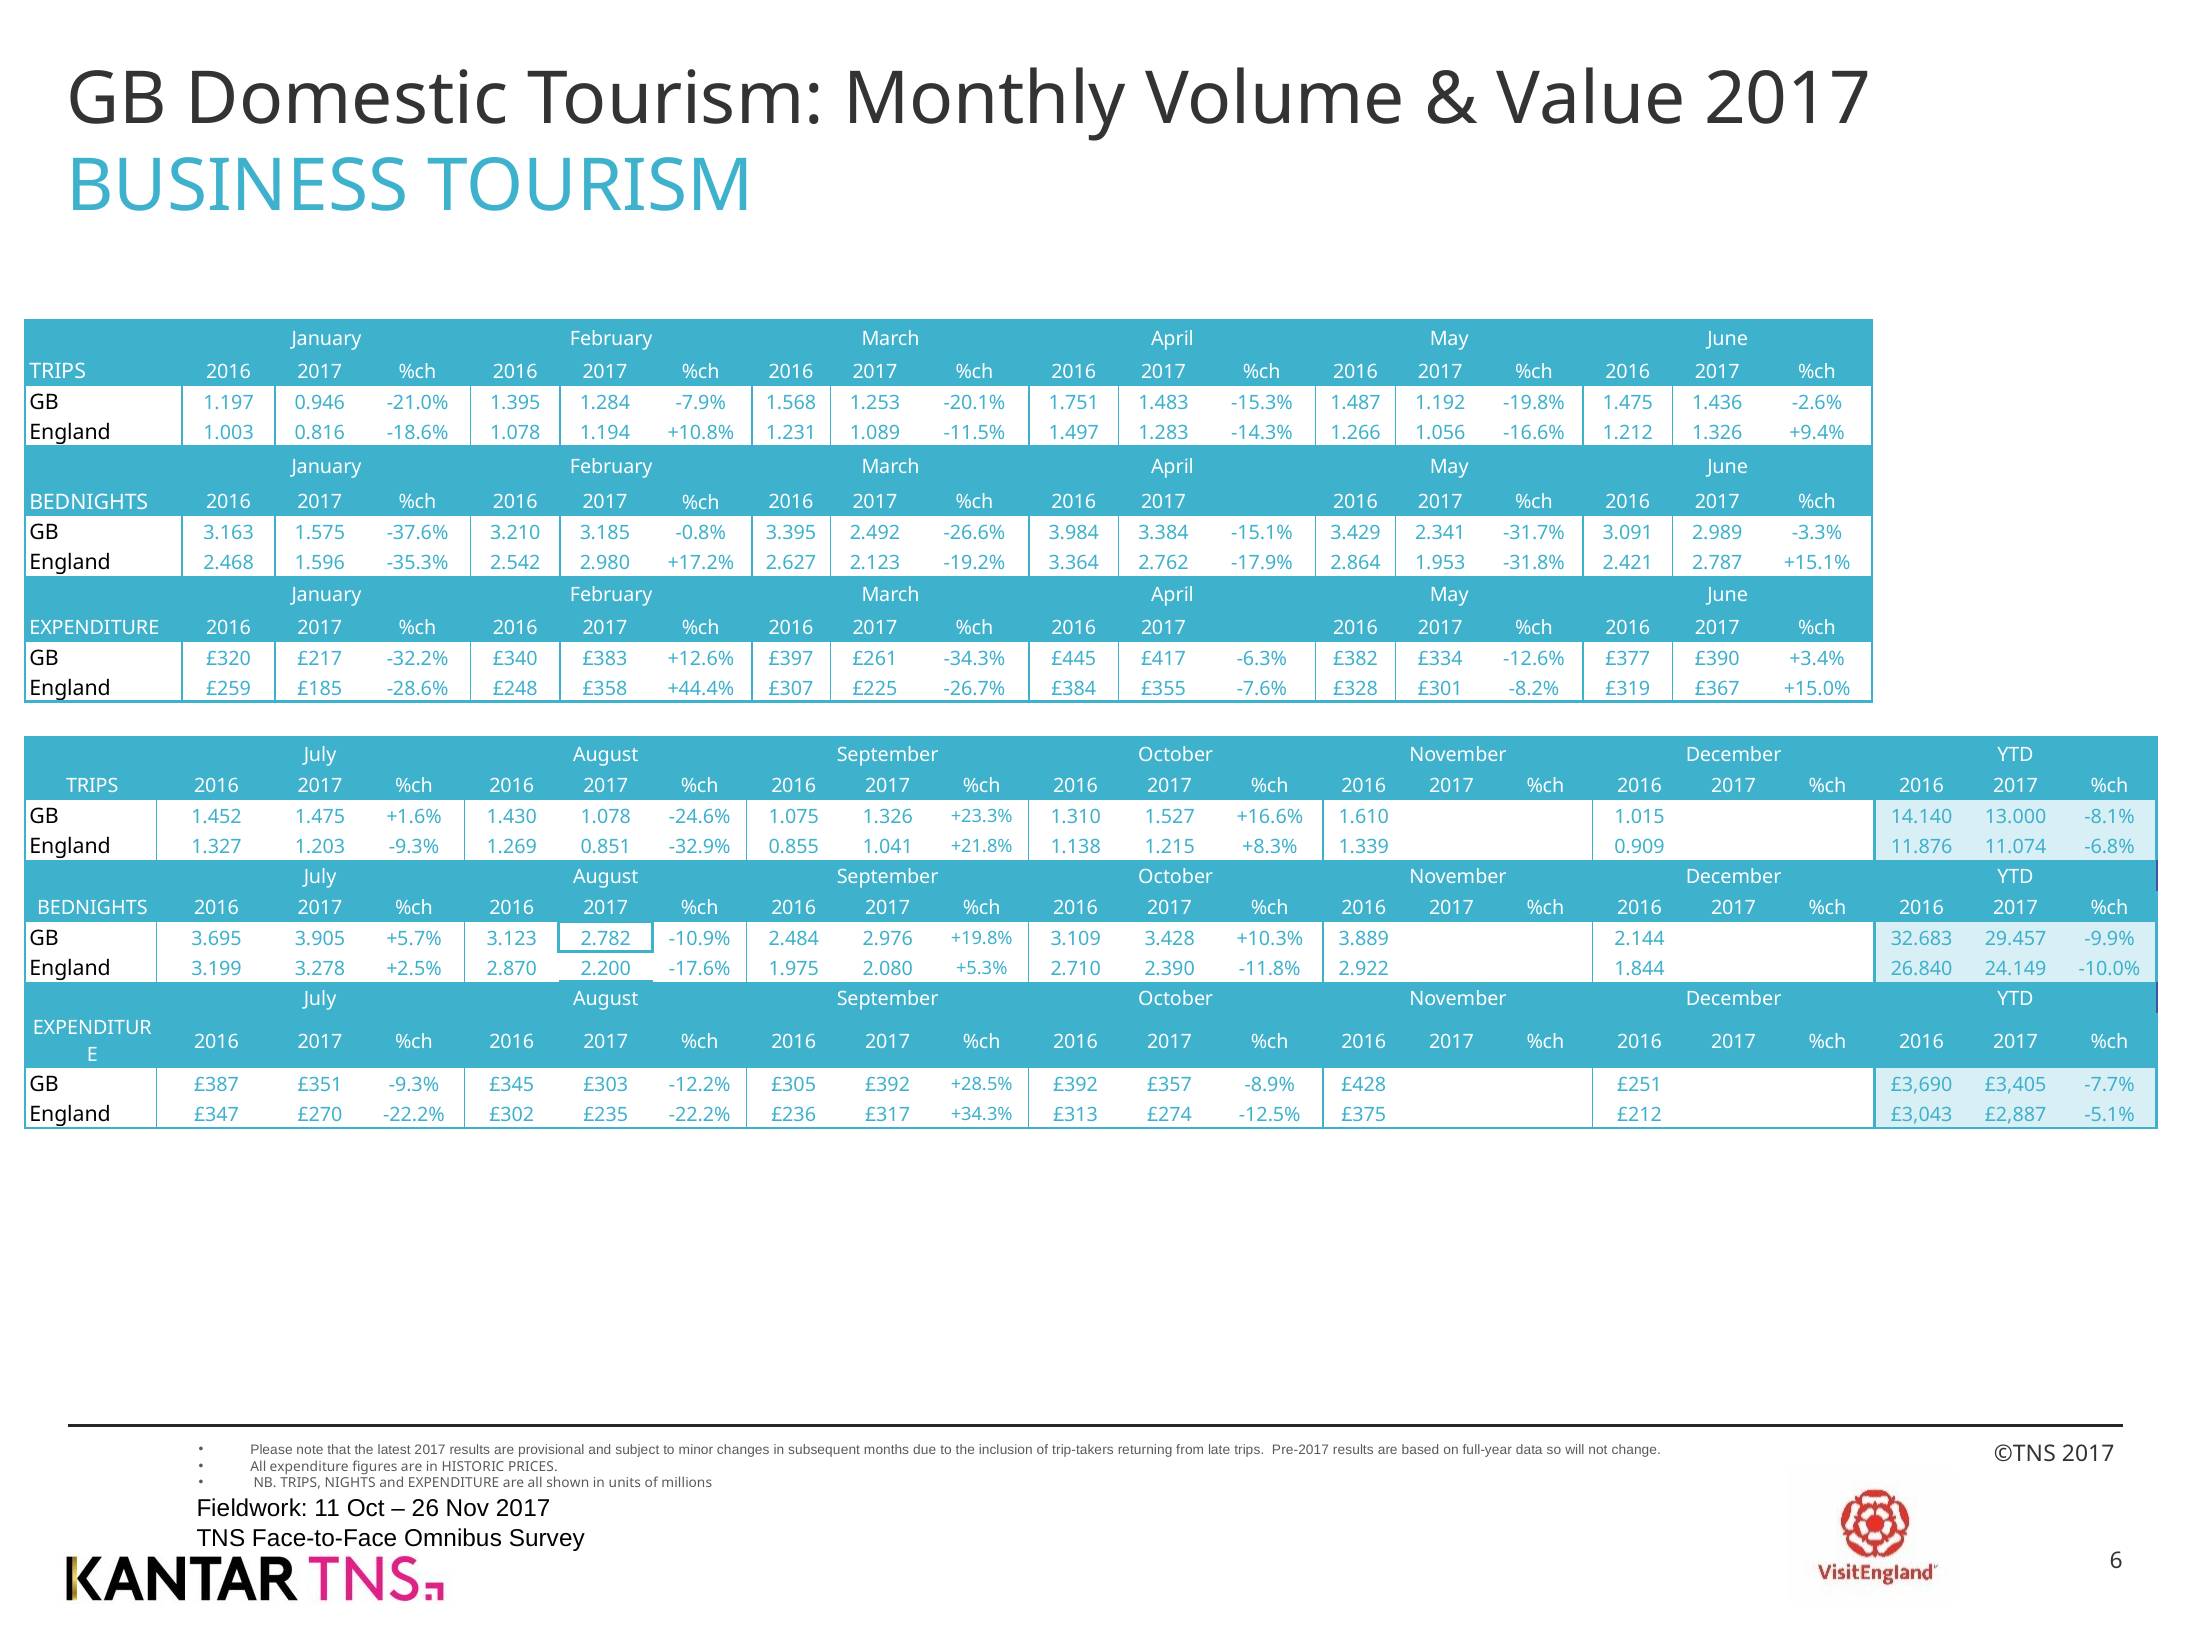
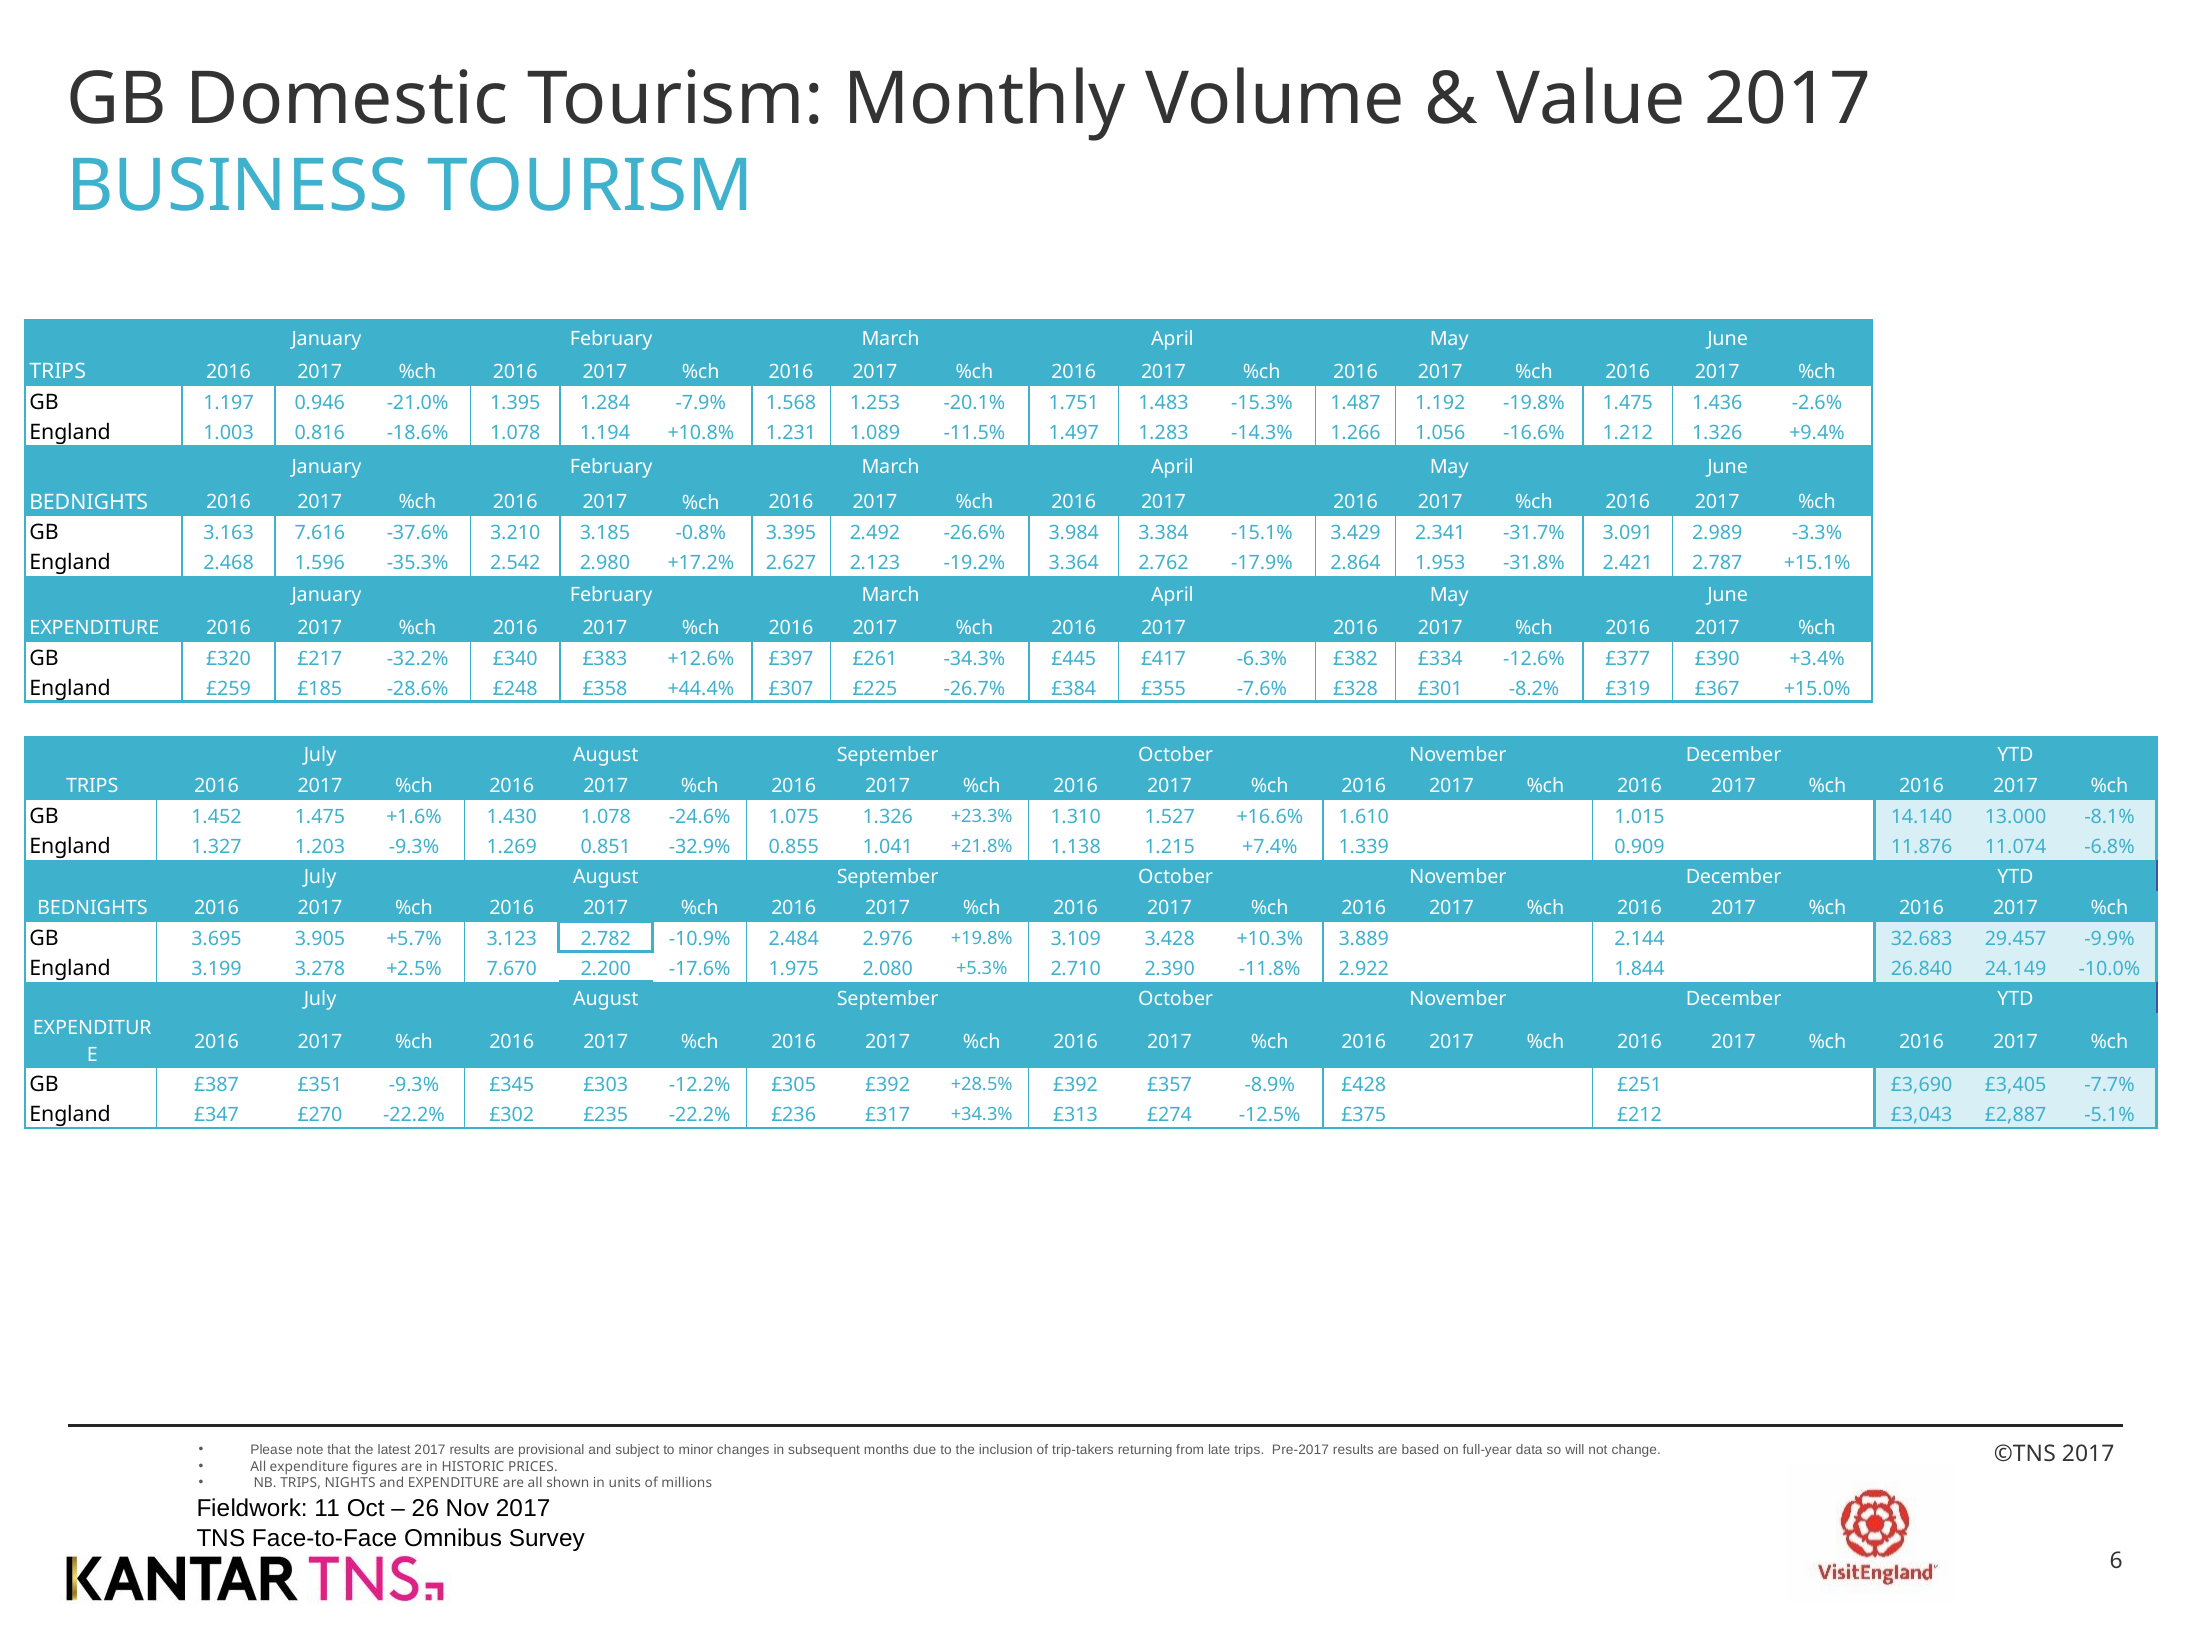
1.575: 1.575 -> 7.616 (320, 533)
+8.3%: +8.3% -> +7.4% (1270, 847)
2.870: 2.870 -> 7.670 (512, 969)
